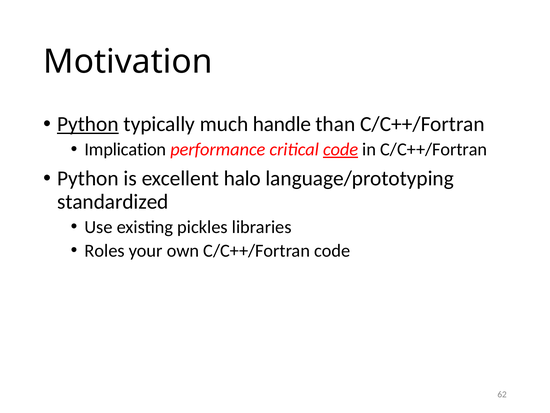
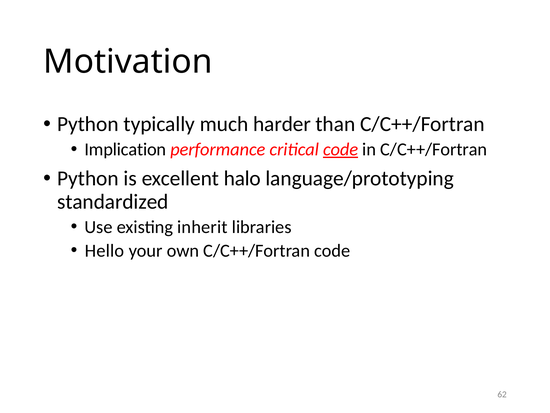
Python underline: present -> none (88, 124)
handle: handle -> harder (282, 124)
pickles: pickles -> inherit (202, 227)
Roles: Roles -> Hello (105, 250)
